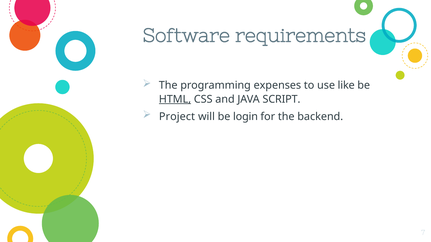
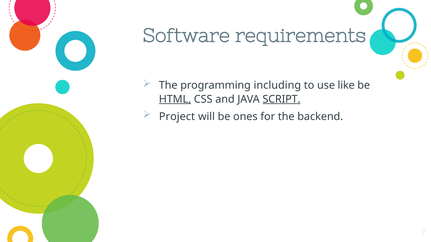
expenses: expenses -> including (277, 85)
SCRIPT underline: none -> present (281, 99)
login: login -> ones (245, 117)
